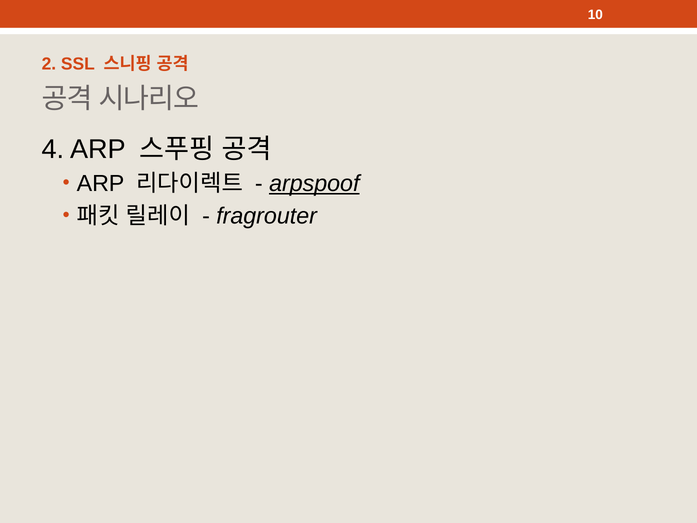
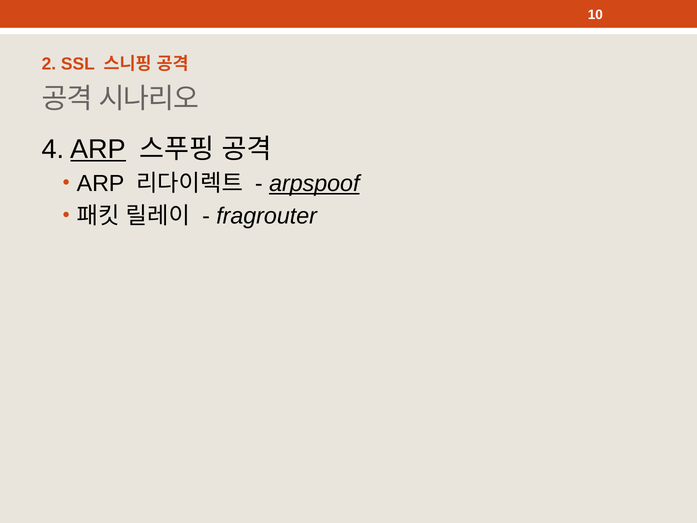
ARP underline: none -> present (98, 149)
